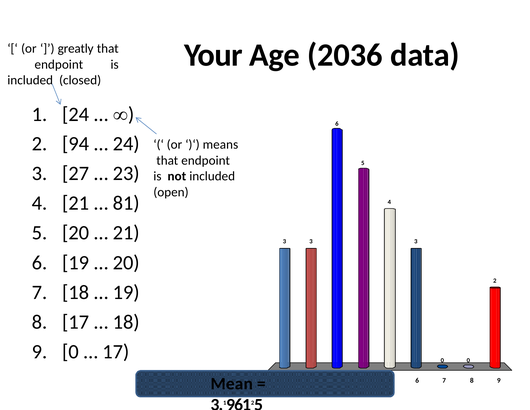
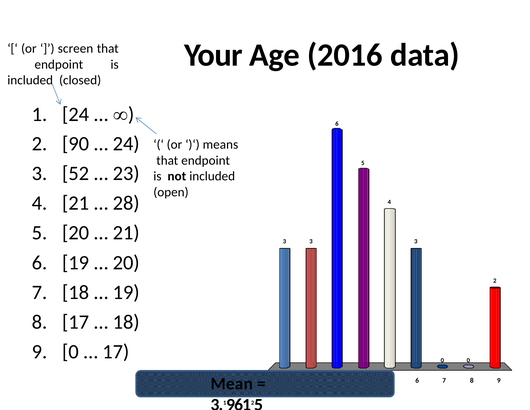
2036: 2036 -> 2016 (345, 55)
greatly: greatly -> screen (76, 48)
94: 94 -> 90 (76, 144)
27: 27 -> 52 (76, 173)
81: 81 -> 28 (126, 203)
